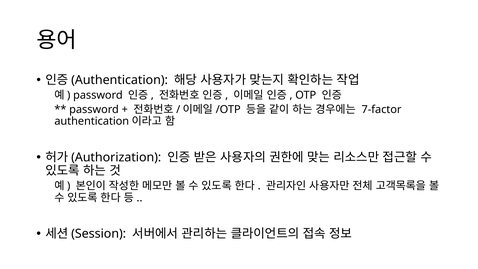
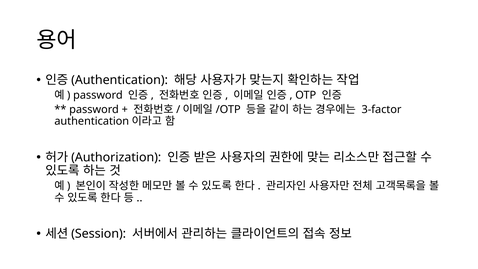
7-factor: 7-factor -> 3-factor (382, 109)
